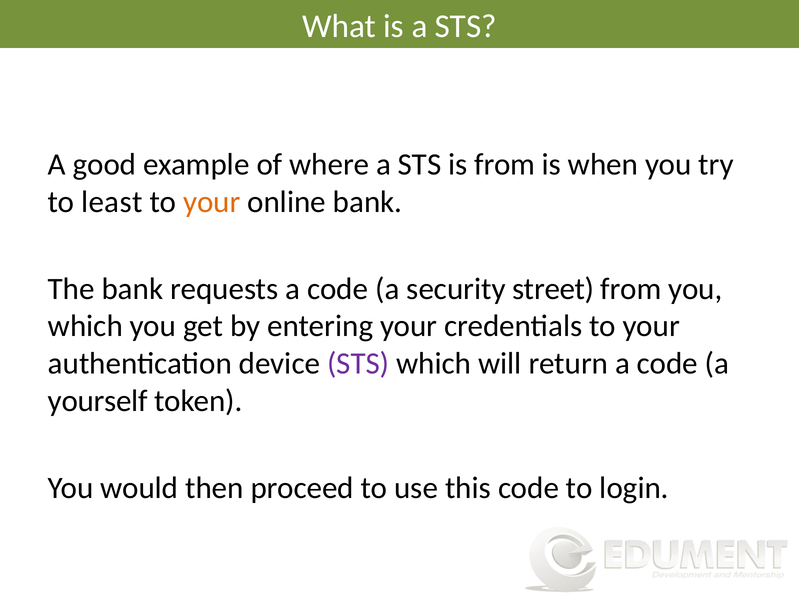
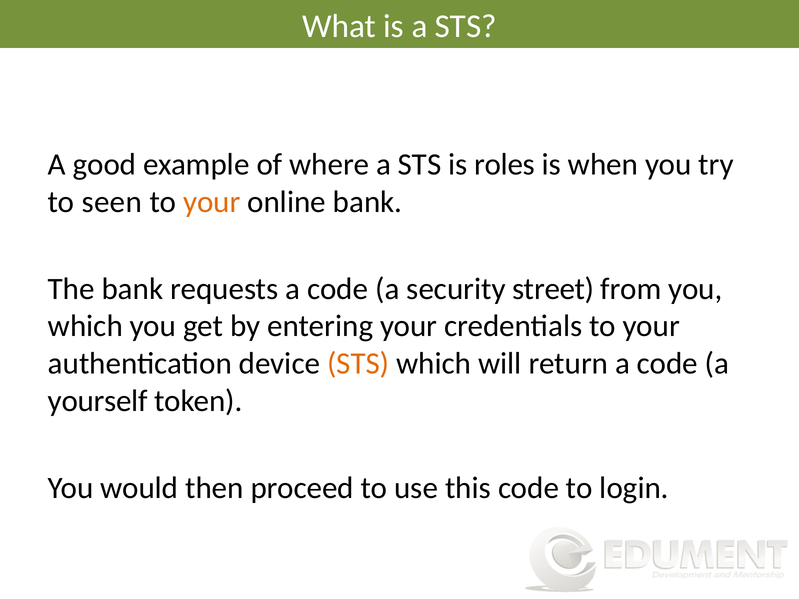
is from: from -> roles (505, 165)
least: least -> seen (112, 202)
STS colour: purple -> orange (358, 364)
